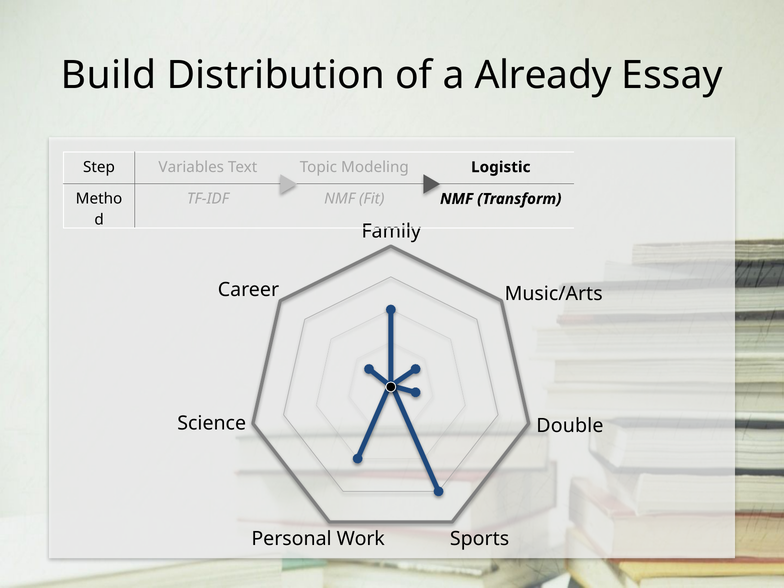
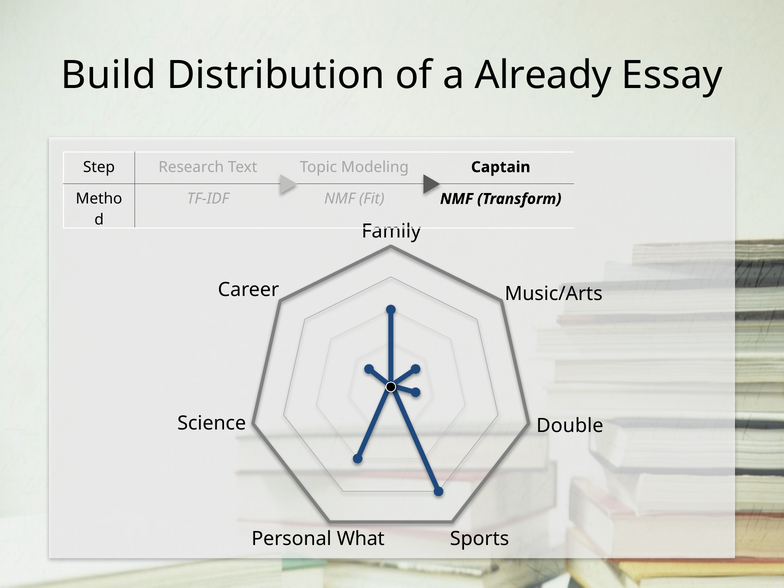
Variables: Variables -> Research (191, 167)
Logistic: Logistic -> Captain (501, 167)
Work: Work -> What (361, 539)
